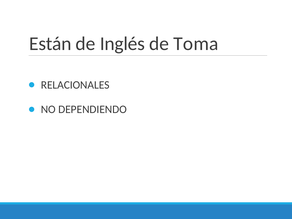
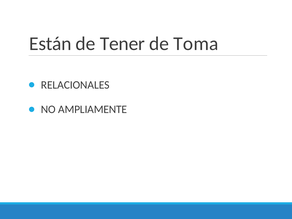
Inglés: Inglés -> Tener (122, 44)
DEPENDIENDO: DEPENDIENDO -> AMPLIAMENTE (93, 109)
